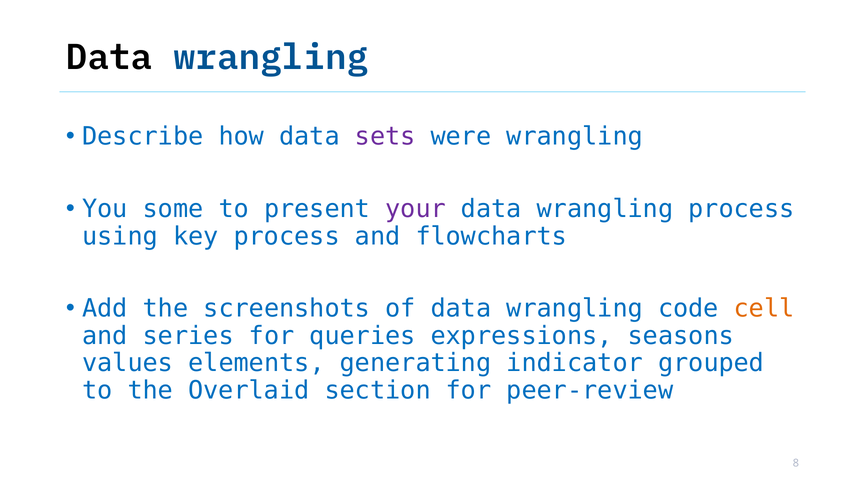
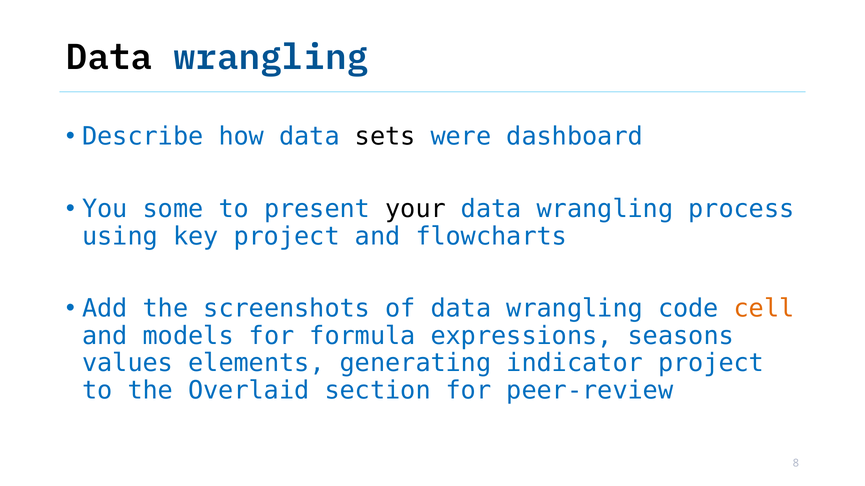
sets colour: purple -> black (385, 137)
were wrangling: wrangling -> dashboard (575, 137)
your colour: purple -> black (416, 209)
key process: process -> project (287, 236)
series: series -> models (188, 336)
queries: queries -> formula (363, 336)
indicator grouped: grouped -> project (711, 364)
